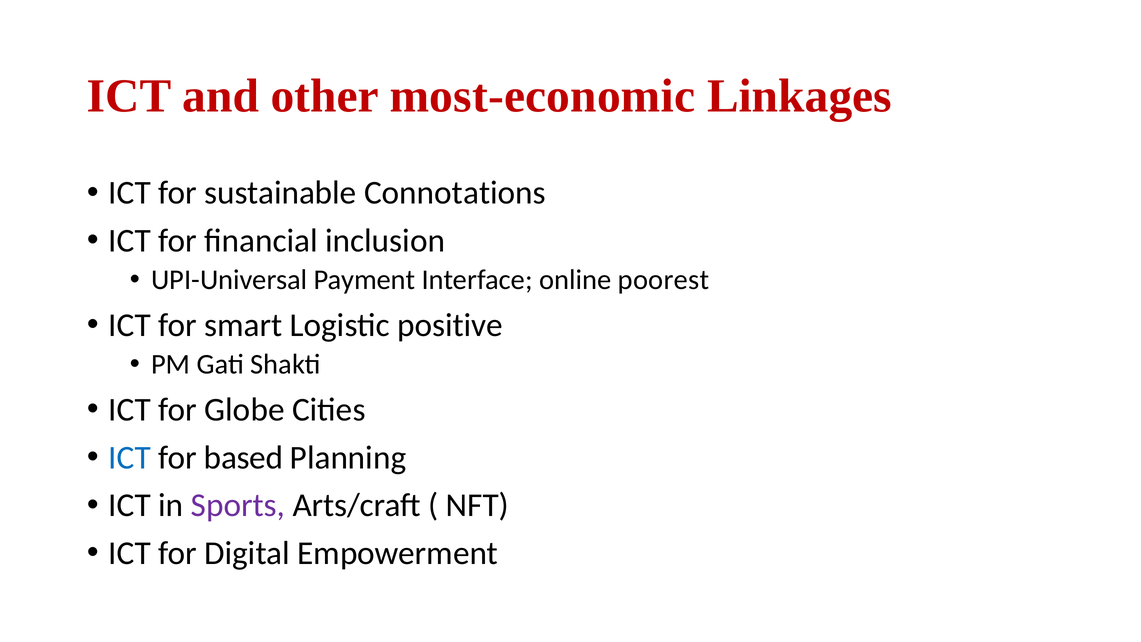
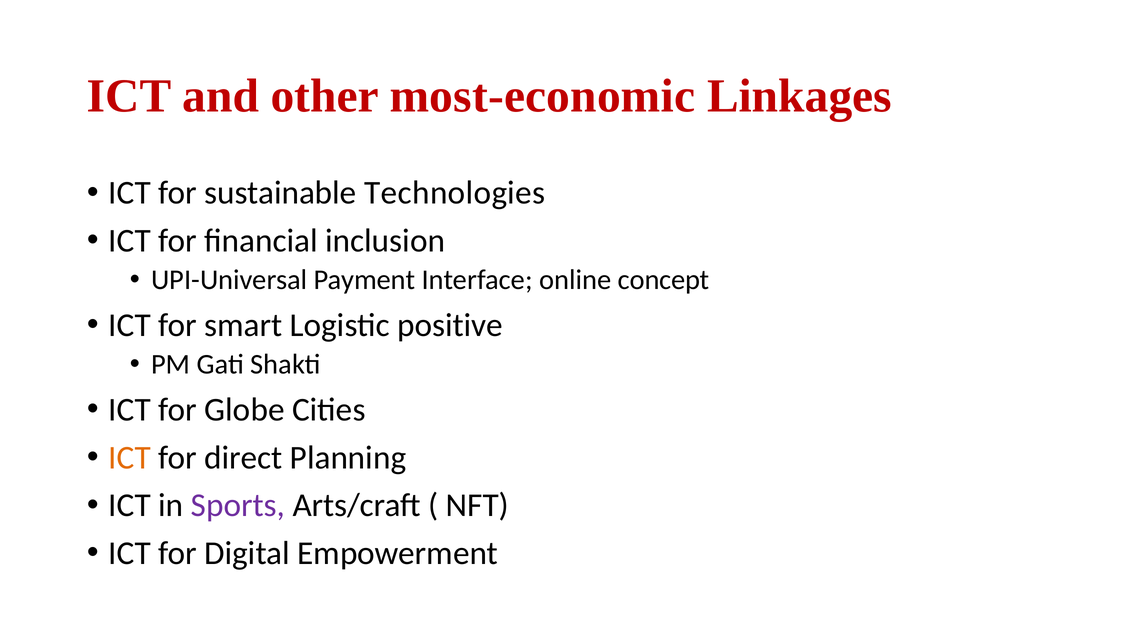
Connotations: Connotations -> Technologies (455, 193)
poorest: poorest -> concept (664, 280)
ICT colour: blue -> orange (130, 457)
based: based -> direct (243, 457)
